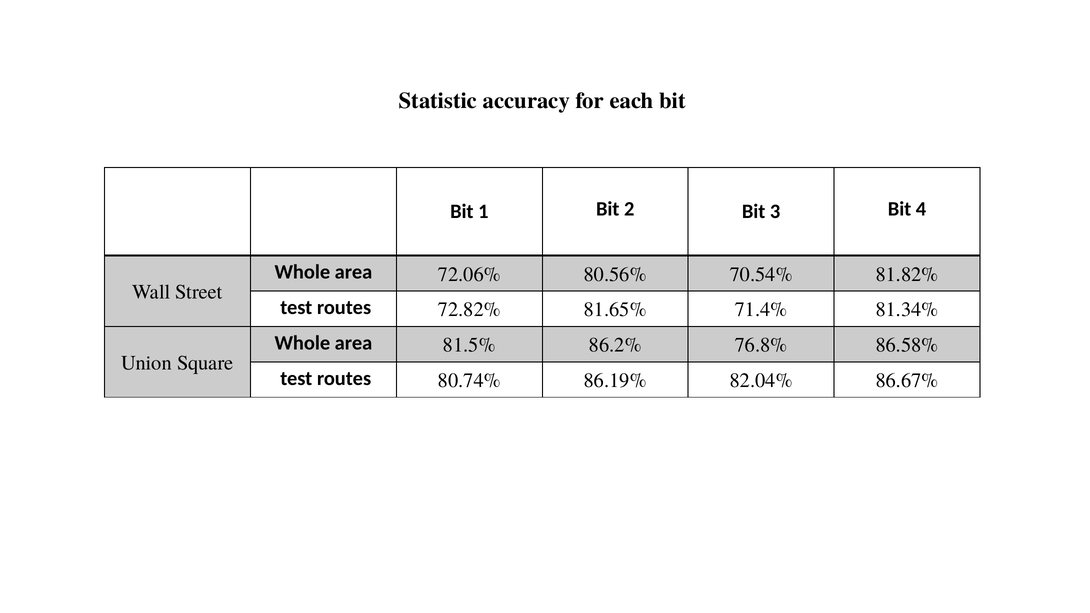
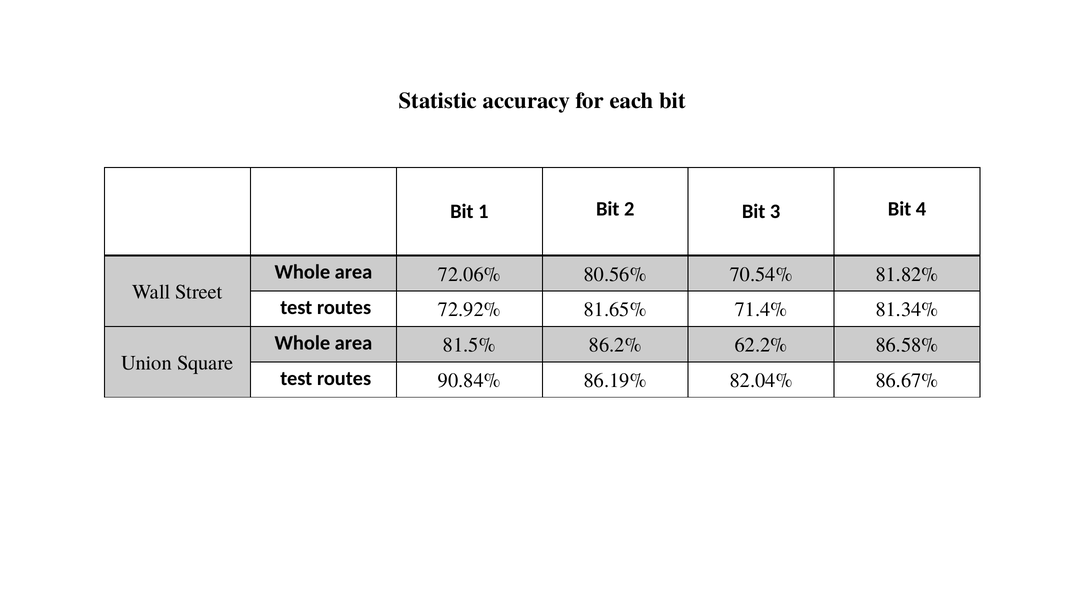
72.82%: 72.82% -> 72.92% (469, 310)
76.8%: 76.8% -> 62.2% (761, 345)
80.74%: 80.74% -> 90.84% (469, 381)
